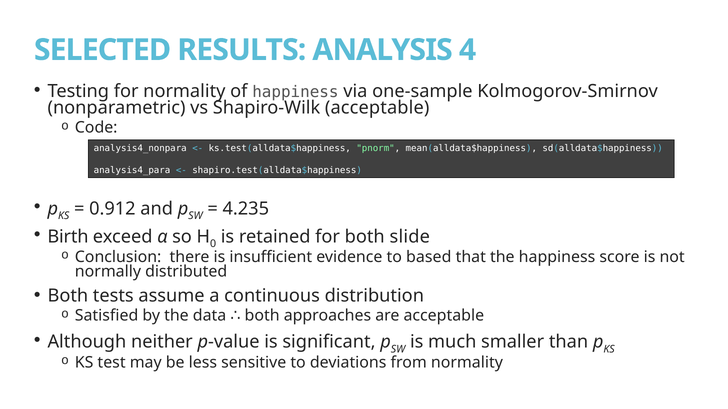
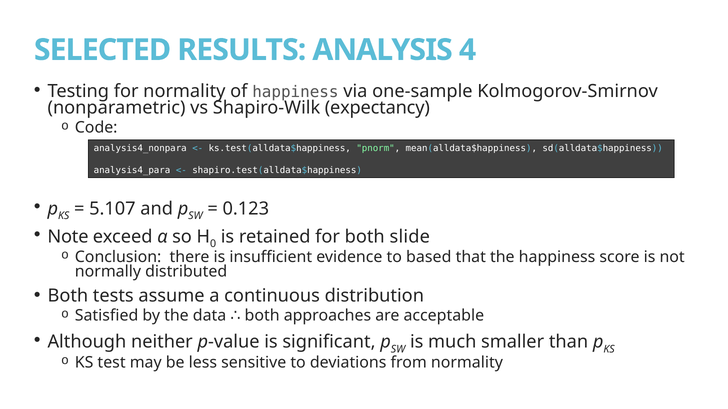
Shapiro-Wilk acceptable: acceptable -> expectancy (377, 108)
0.912: 0.912 -> 5.107 (112, 209)
4.235: 4.235 -> 0.123 (246, 209)
Birth: Birth -> Note (68, 237)
